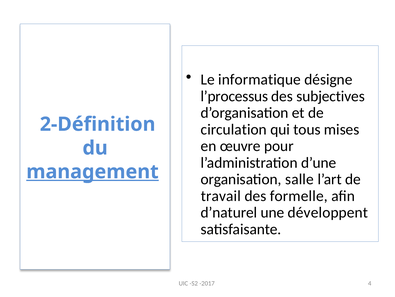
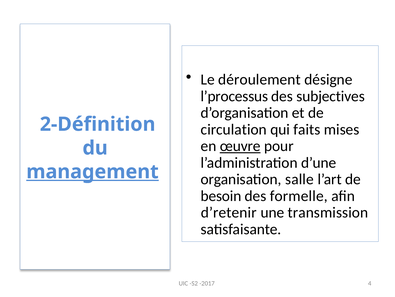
informatique: informatique -> déroulement (259, 79)
tous: tous -> faits (307, 129)
œuvre underline: none -> present (240, 146)
travail: travail -> besoin (221, 195)
d’naturel: d’naturel -> d’retenir (229, 212)
développent: développent -> transmission (328, 212)
